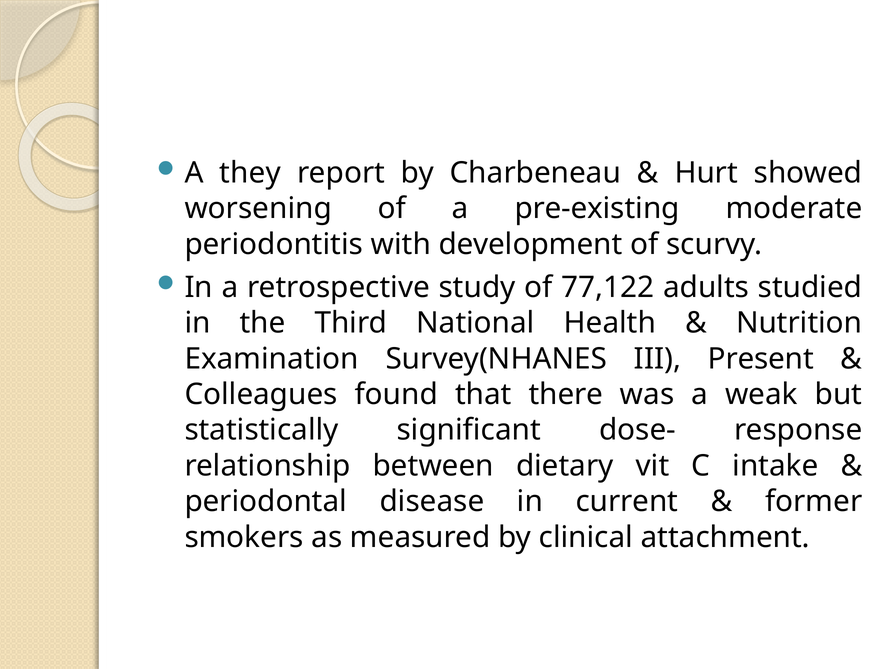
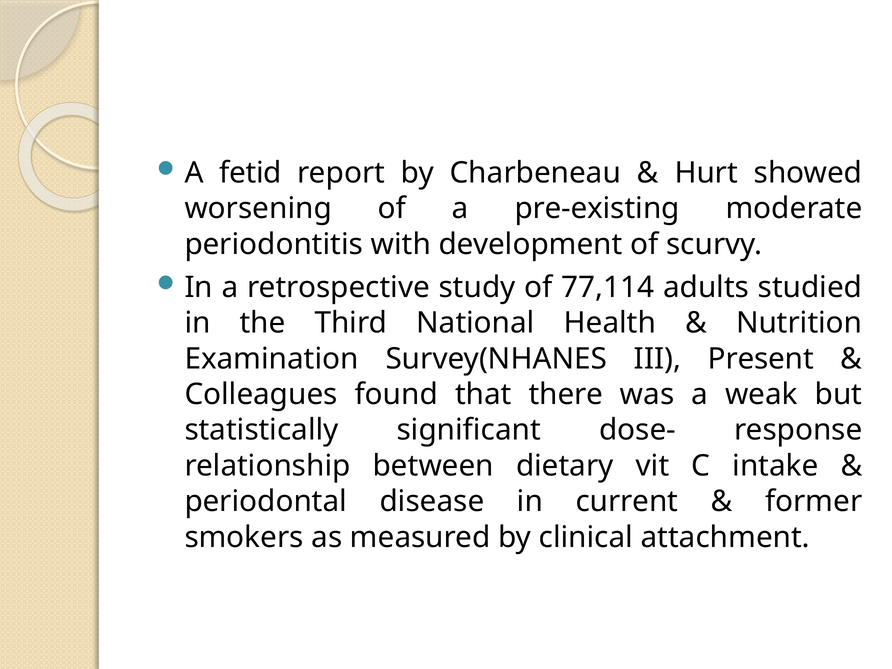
they: they -> fetid (250, 173)
77,122: 77,122 -> 77,114 (608, 287)
